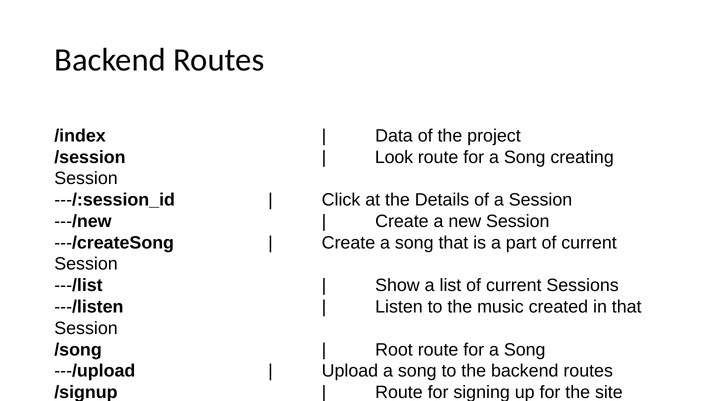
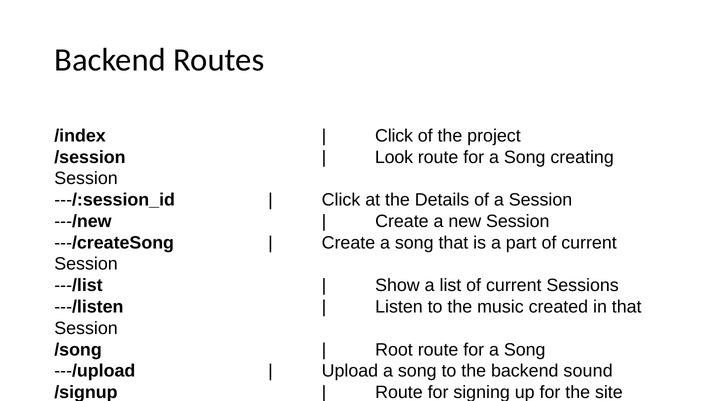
Data: Data -> Click (394, 136)
the backend routes: routes -> sound (588, 371)
